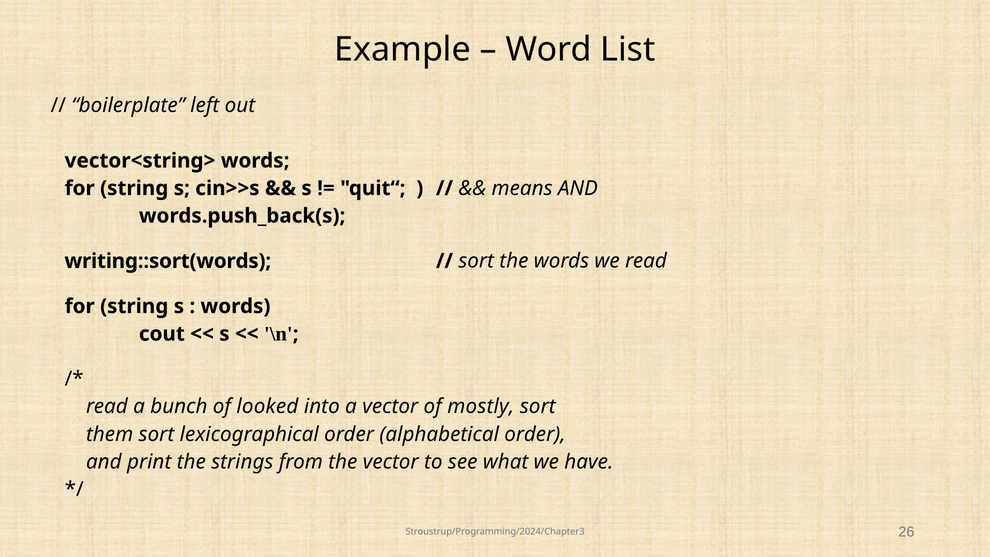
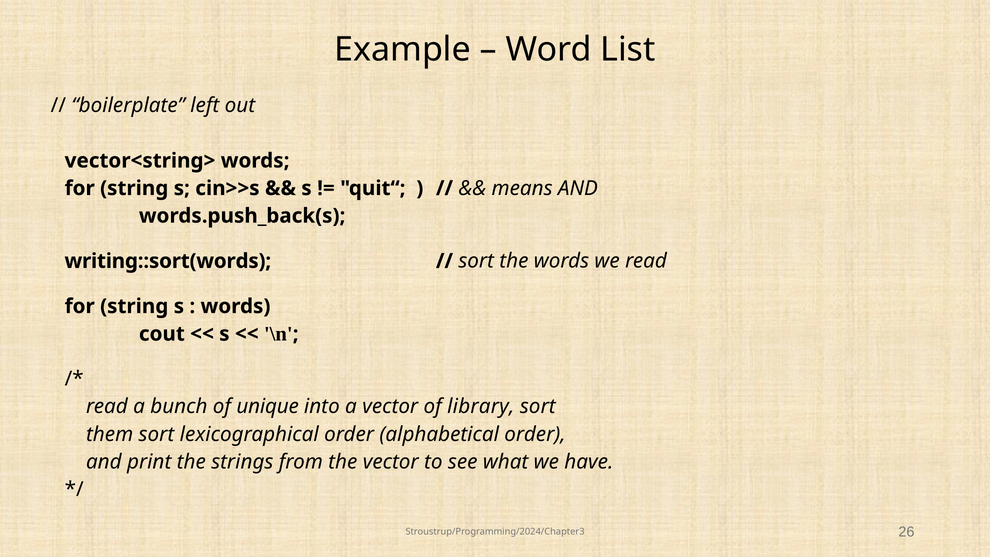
looked: looked -> unique (268, 407)
mostly: mostly -> library (481, 407)
